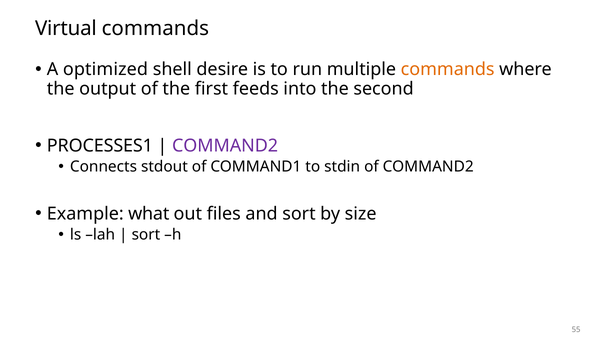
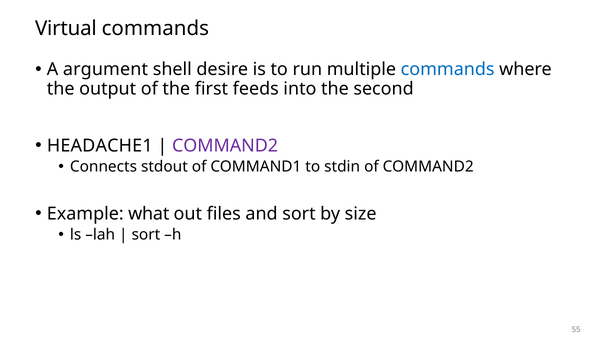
optimized: optimized -> argument (105, 70)
commands colour: orange -> blue (448, 70)
PROCESSES1: PROCESSES1 -> HEADACHE1 (100, 146)
